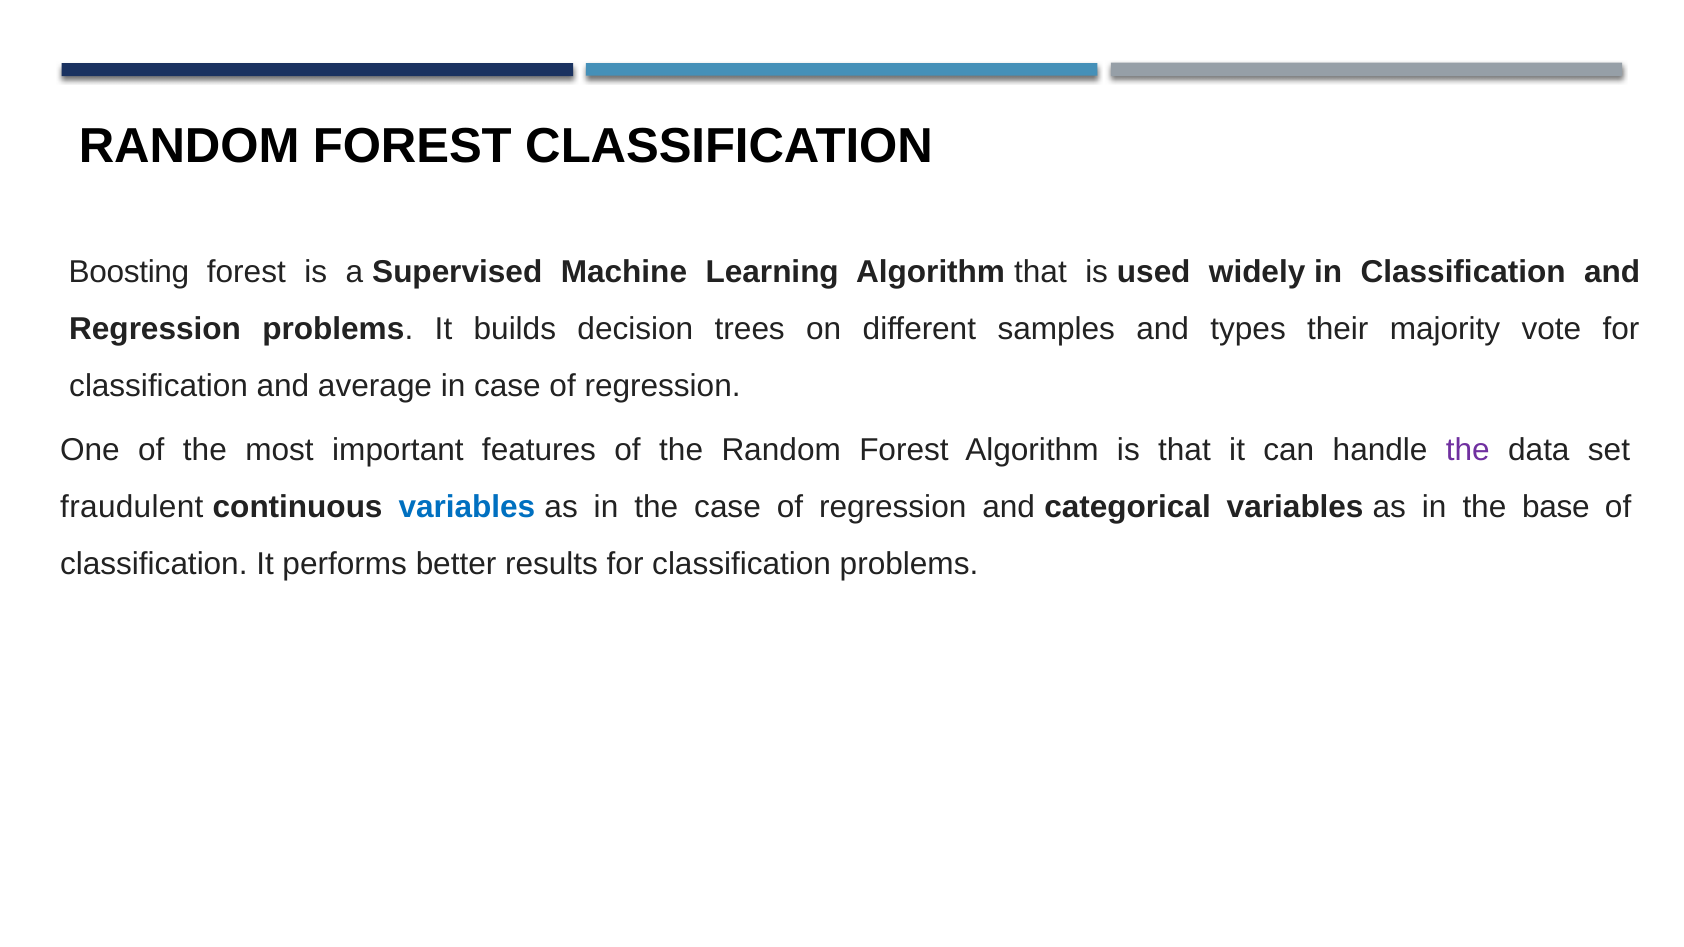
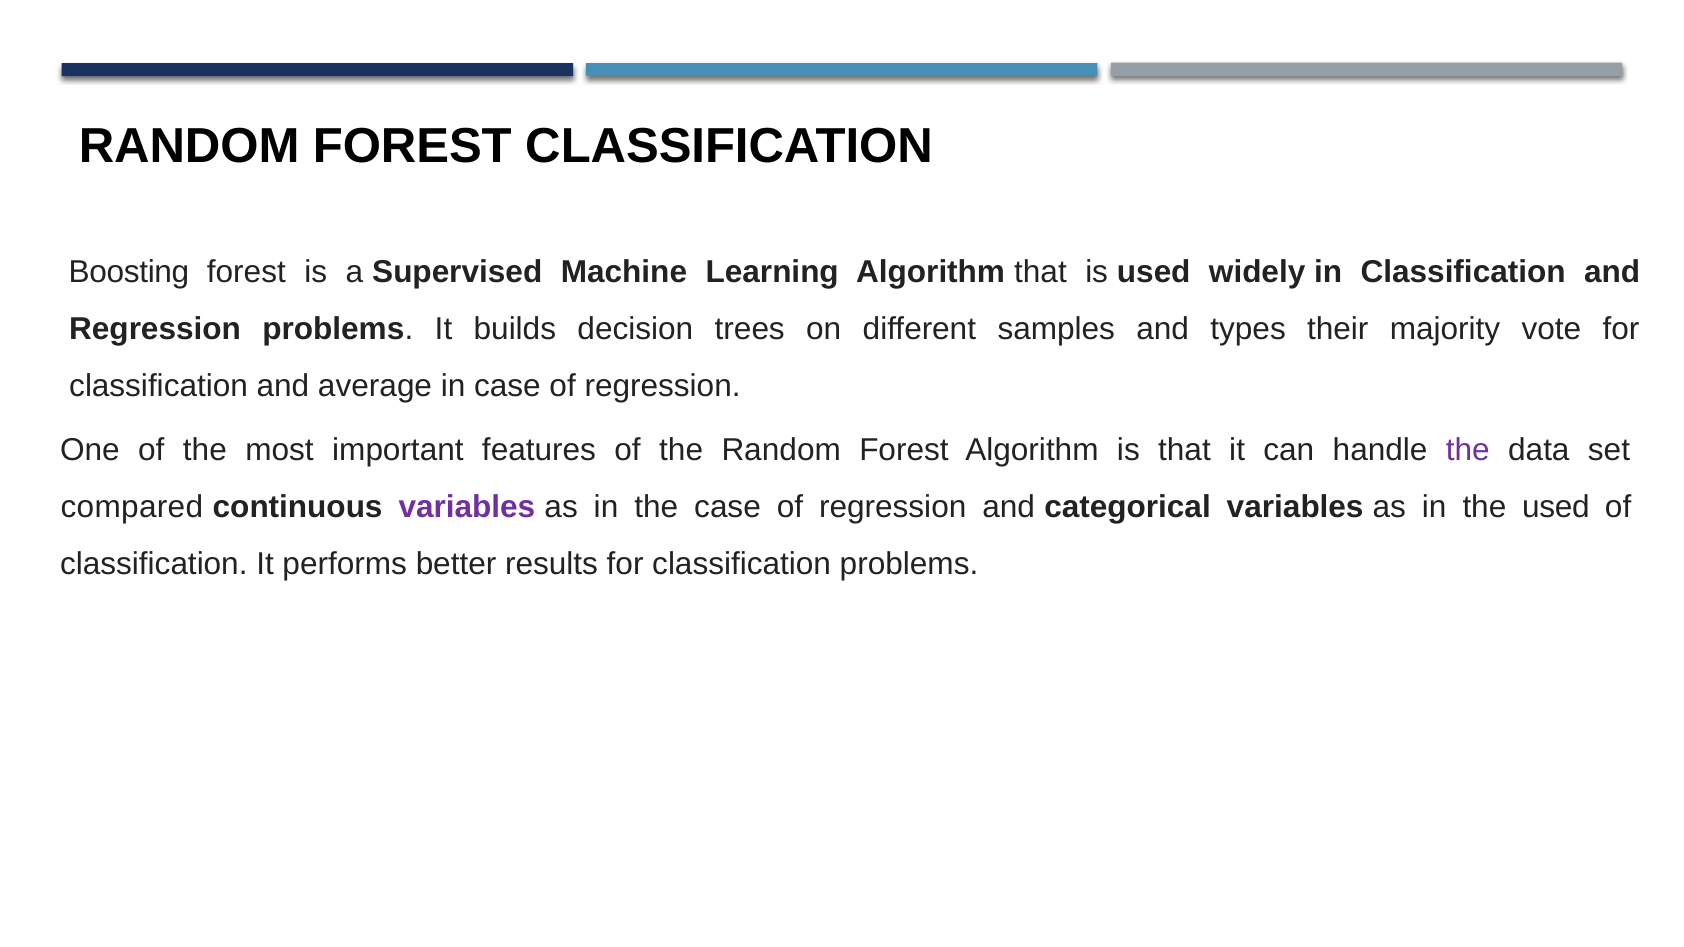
fraudulent: fraudulent -> compared (132, 507)
variables colour: blue -> purple (467, 507)
the base: base -> used (1556, 507)
